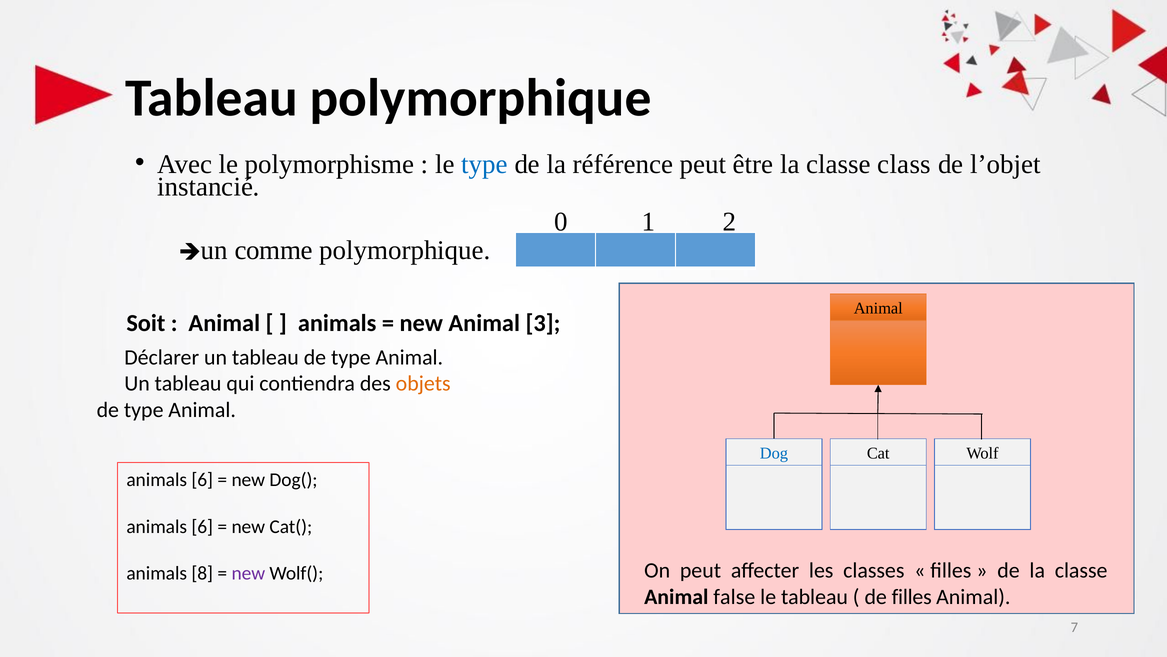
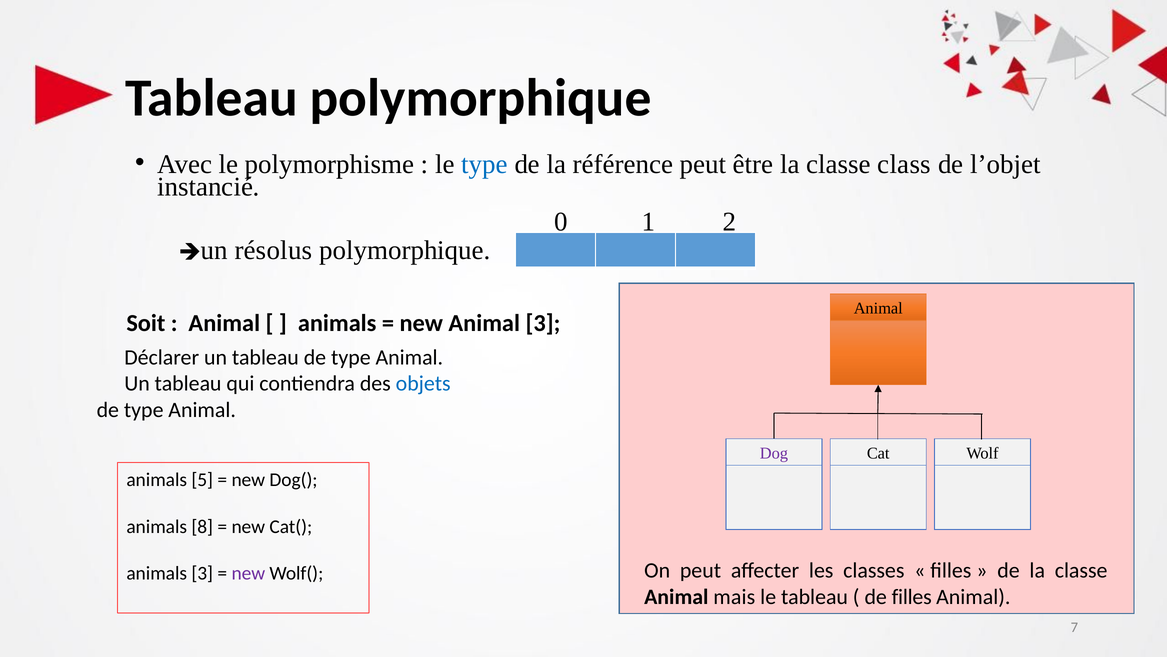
comme: comme -> résolus (273, 250)
objets colour: orange -> blue (423, 383)
Dog colour: blue -> purple (774, 453)
6: 6 -> 5 (202, 480)
6: 6 -> 8 (202, 526)
animals 8: 8 -> 3 (202, 573)
false: false -> mais (734, 597)
